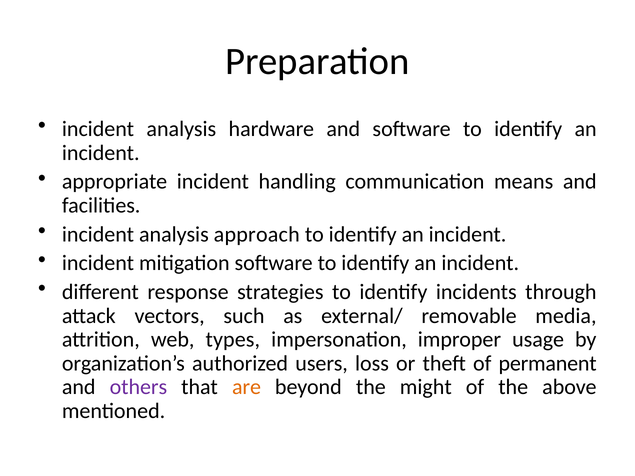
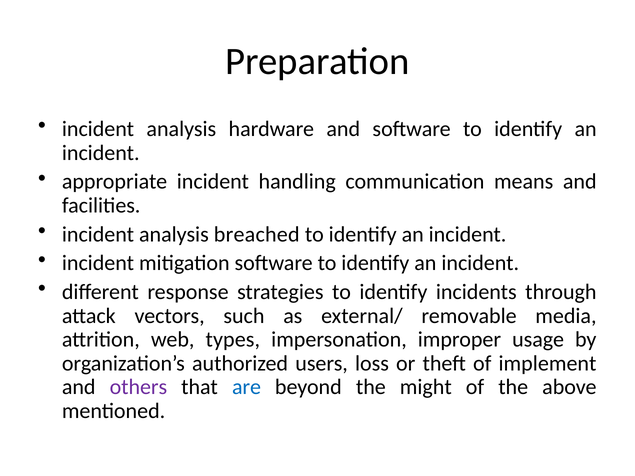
approach: approach -> breached (257, 234)
permanent: permanent -> implement (547, 364)
are colour: orange -> blue (247, 387)
